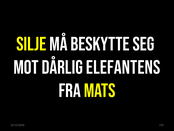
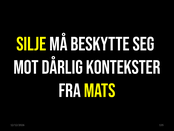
ELEFANTENS: ELEFANTENS -> KONTEKSTER (123, 67)
